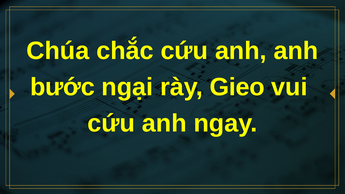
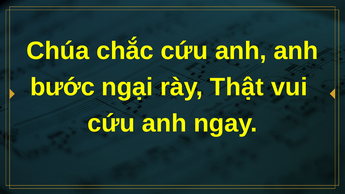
Gieo: Gieo -> Thật (237, 87)
